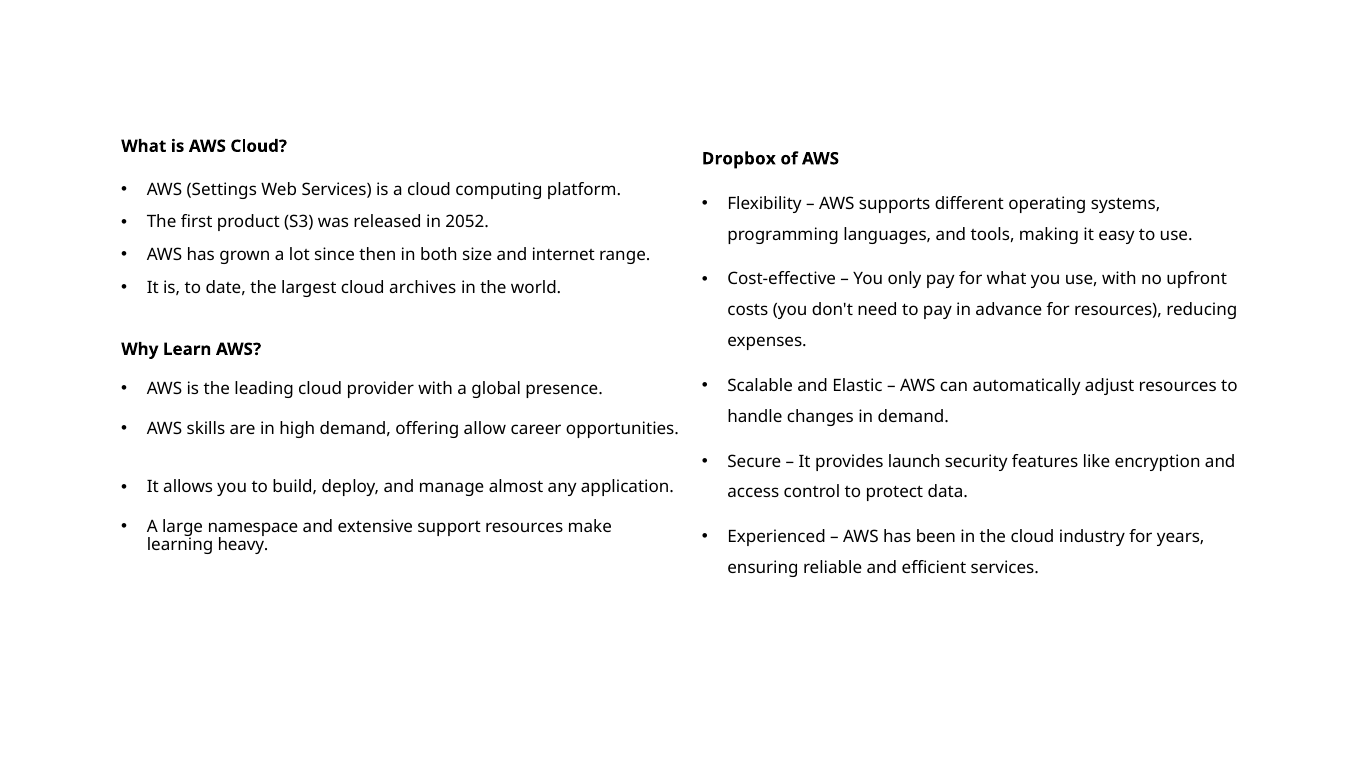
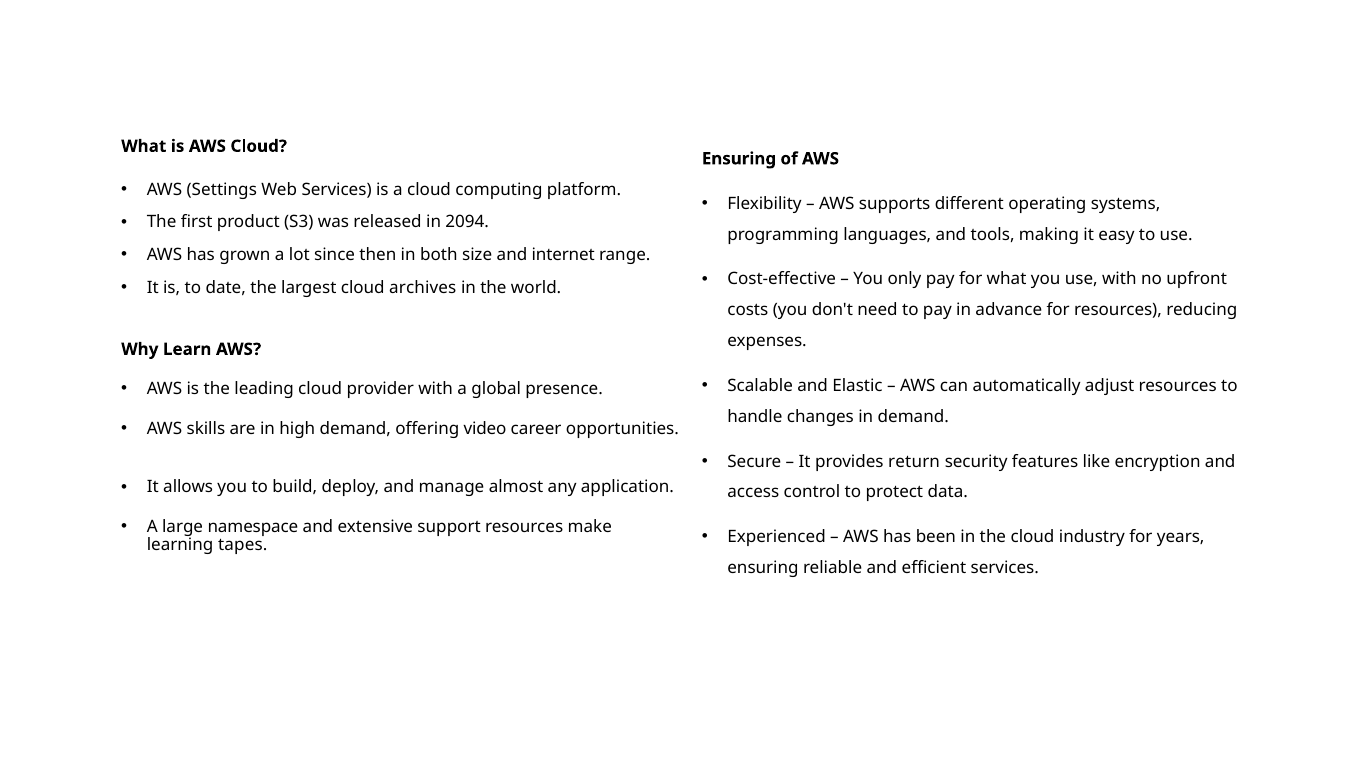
Dropbox: Dropbox -> Ensuring (739, 159)
2052: 2052 -> 2094 (467, 222)
allow: allow -> video (485, 429)
launch: launch -> return (914, 462)
heavy: heavy -> tapes (243, 546)
